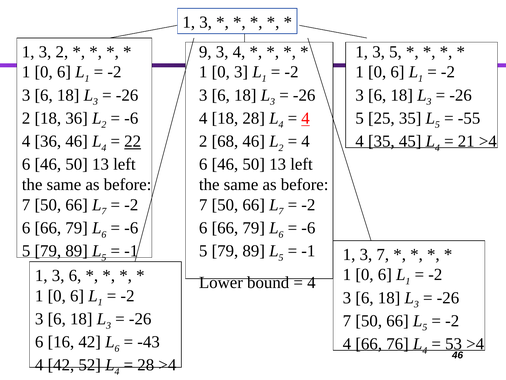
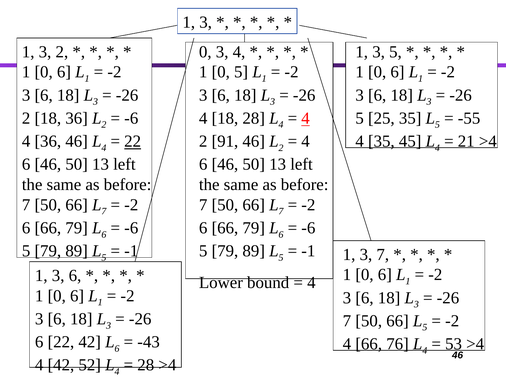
9: 9 -> 0 (205, 52)
0 3: 3 -> 5 (241, 72)
68: 68 -> 91 (225, 141)
6 16: 16 -> 22 (61, 342)
